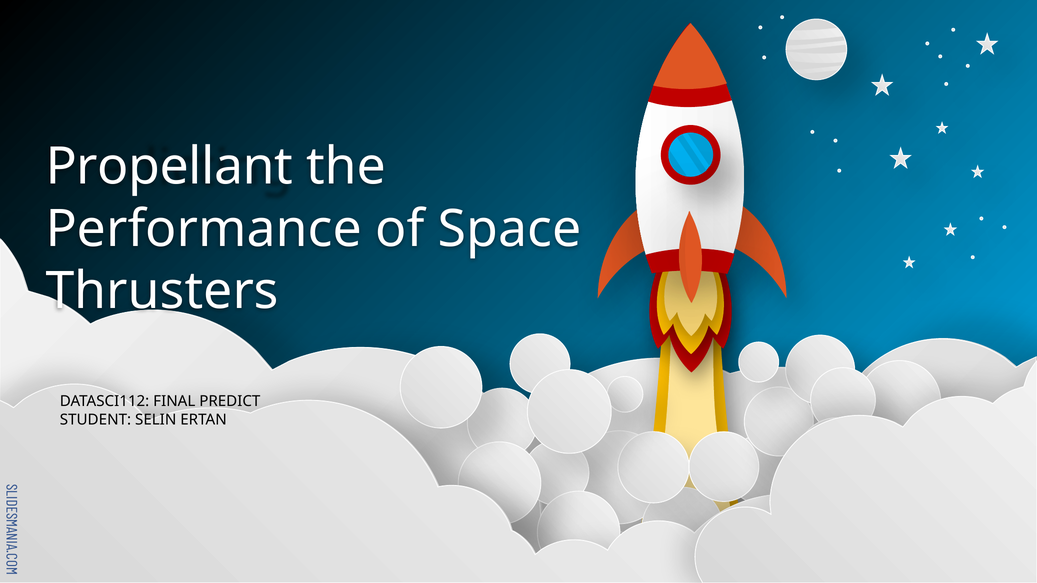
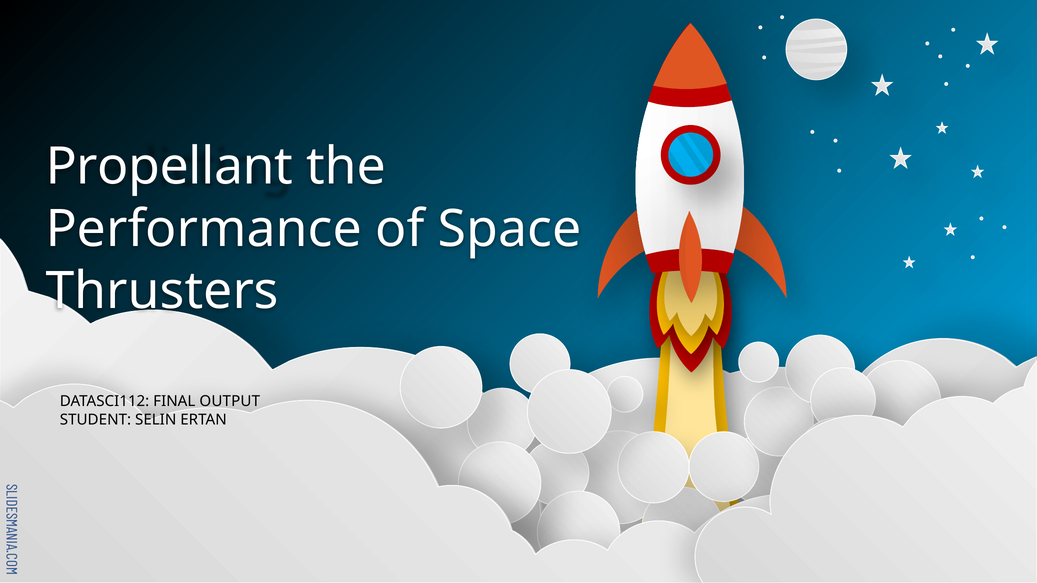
PREDICT: PREDICT -> OUTPUT (230, 402)
